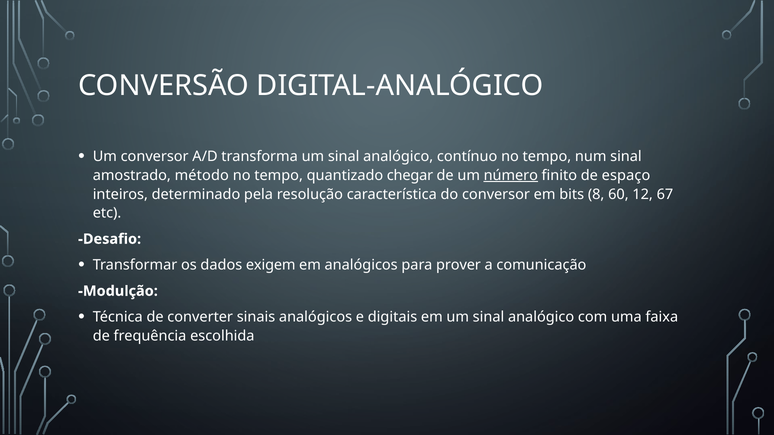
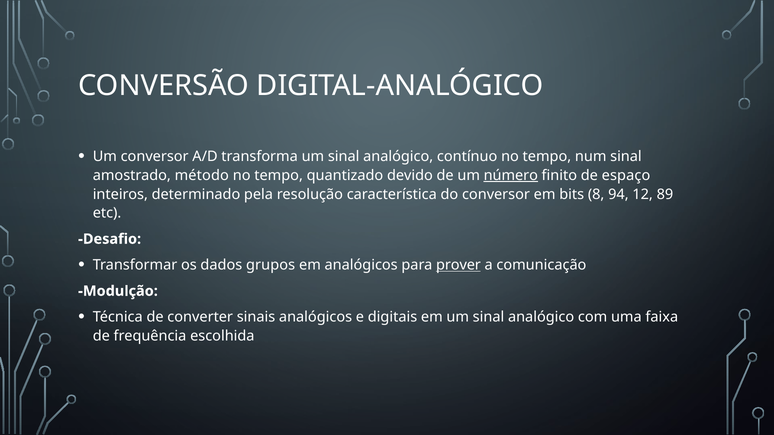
chegar: chegar -> devido (410, 176)
60: 60 -> 94 (618, 194)
67: 67 -> 89 (665, 194)
exigem: exigem -> grupos (271, 265)
prover underline: none -> present (458, 265)
